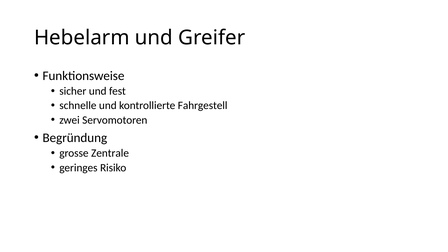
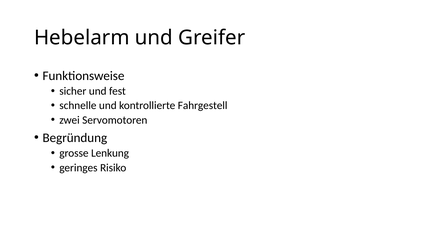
Zentrale: Zentrale -> Lenkung (110, 153)
